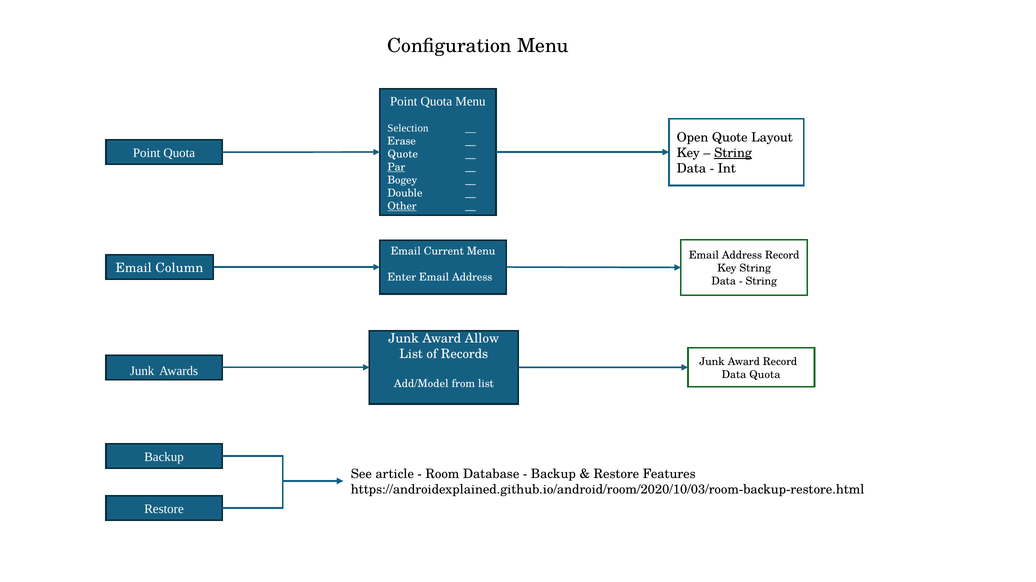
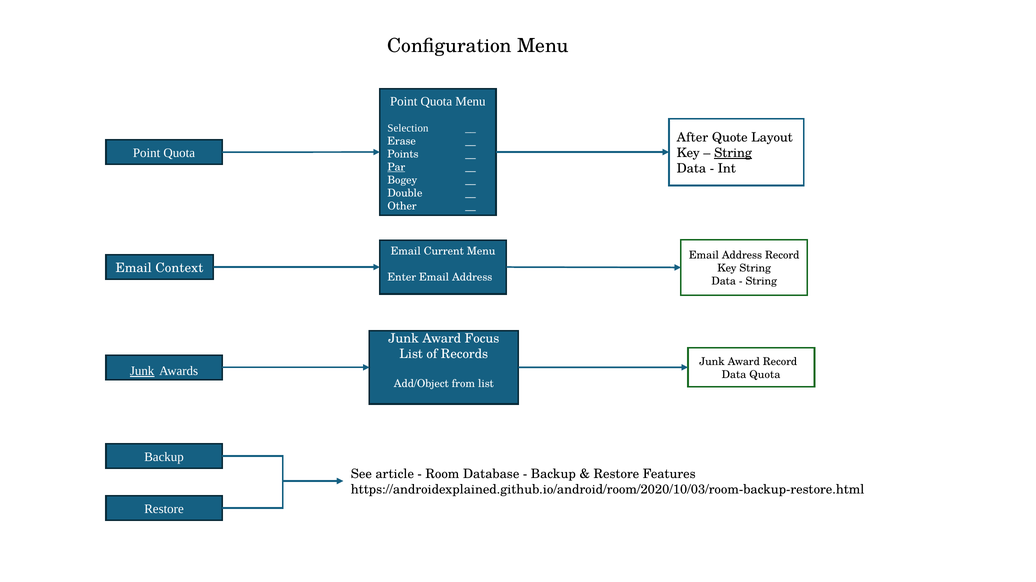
Open: Open -> After (692, 138)
Quote: Quote -> Points (403, 154)
Other underline: present -> none (402, 206)
Column: Column -> Context (179, 268)
Allow: Allow -> Focus (482, 339)
Junk underline: none -> present (142, 371)
Add/Model: Add/Model -> Add/Object (421, 384)
